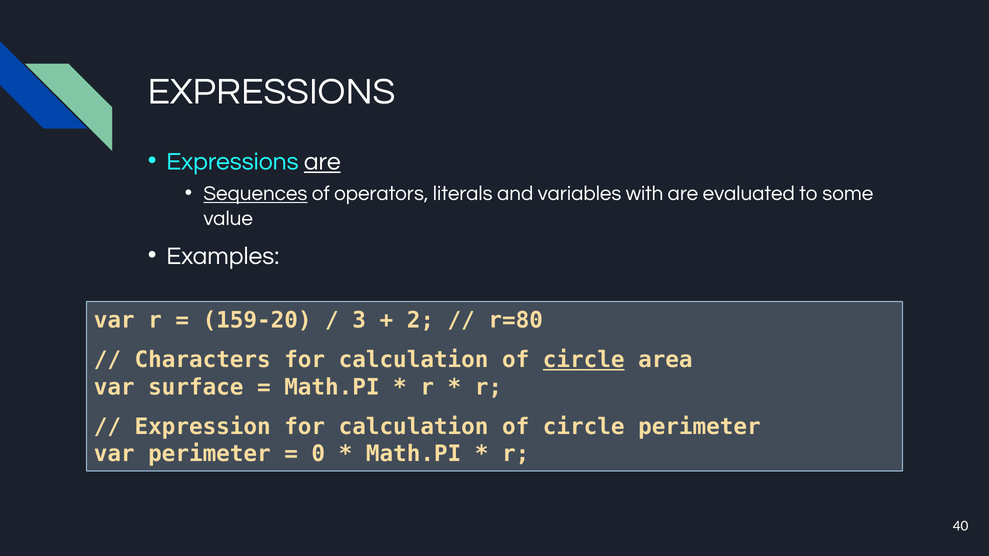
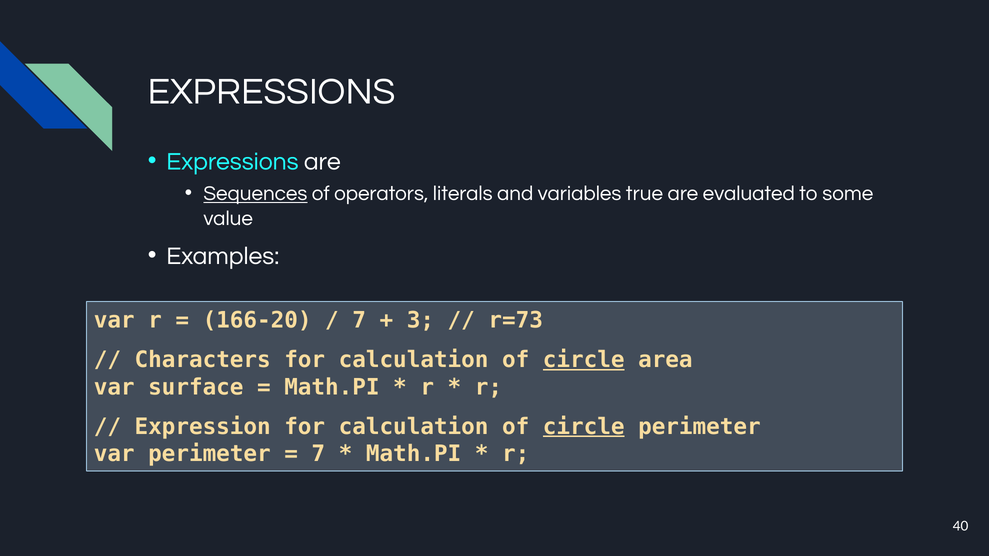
are underline: present -> none (322, 162)
with: with -> true (644, 194)
159-20: 159-20 -> 166-20 (257, 321)
3: 3 -> 7 (359, 321)
2: 2 -> 3 (420, 321)
r=80: r=80 -> r=73 (516, 321)
circle underline: none -> present (584, 427)
0: 0 -> 7 (318, 454)
